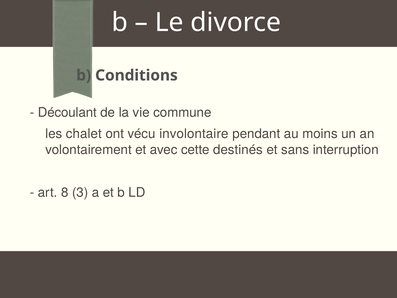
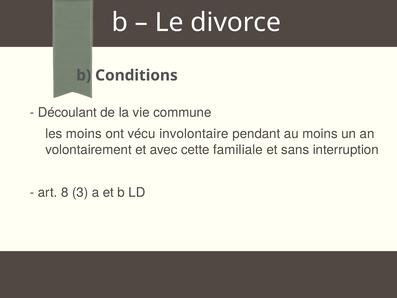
les chalet: chalet -> moins (84, 134)
destinés: destinés -> familiale (238, 150)
